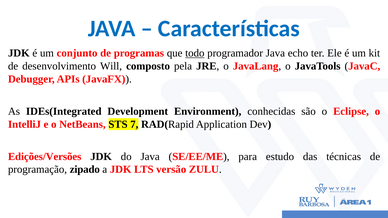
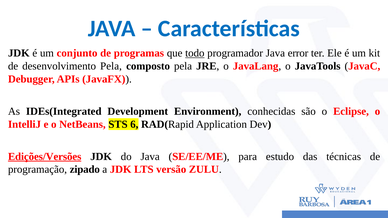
echo: echo -> error (298, 53)
desenvolvimento Will: Will -> Pela (111, 66)
7: 7 -> 6 (134, 124)
Edições/Versões underline: none -> present (45, 157)
